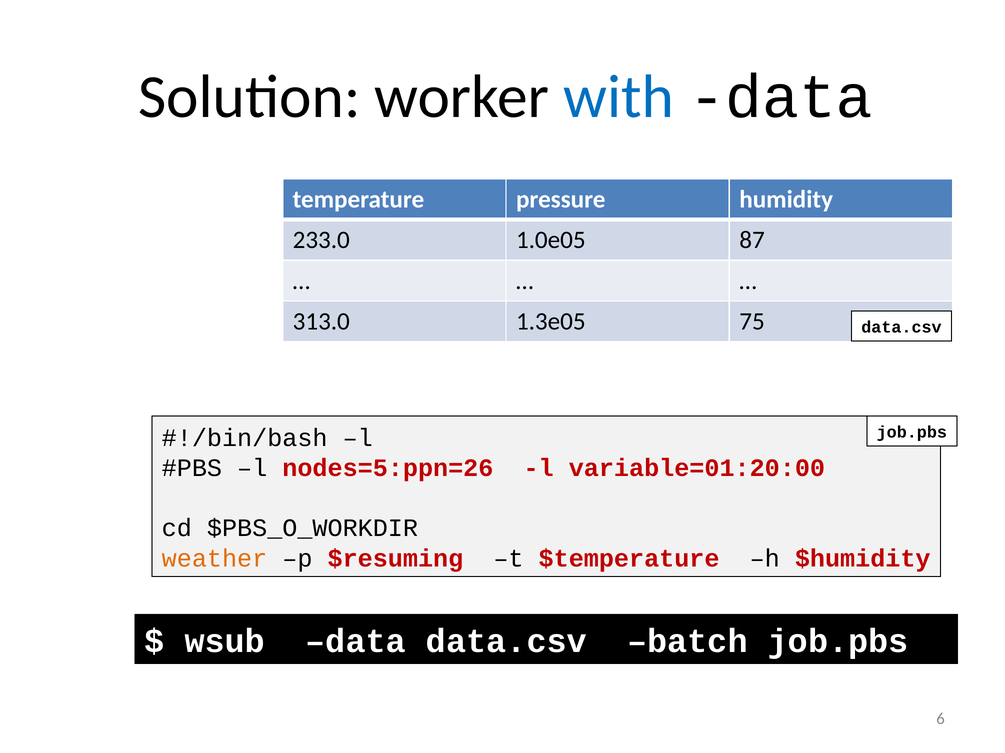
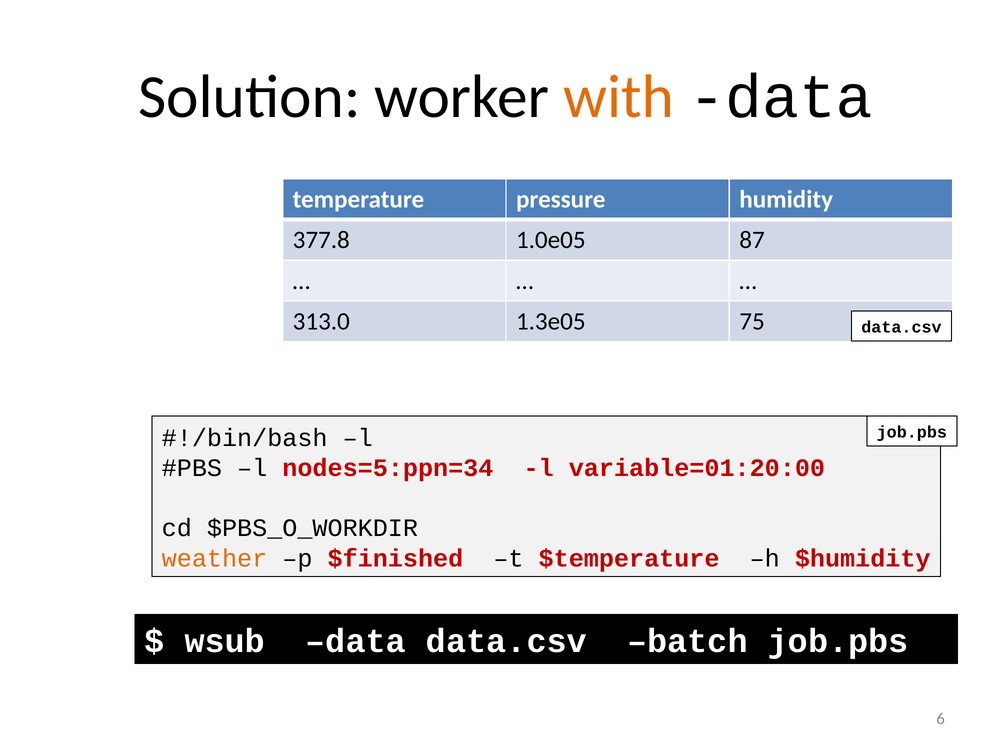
with colour: blue -> orange (619, 97)
233.0: 233.0 -> 377.8 (321, 240)
nodes=5:ppn=26: nodes=5:ppn=26 -> nodes=5:ppn=34 (388, 468)
$resuming: $resuming -> $finished (395, 559)
